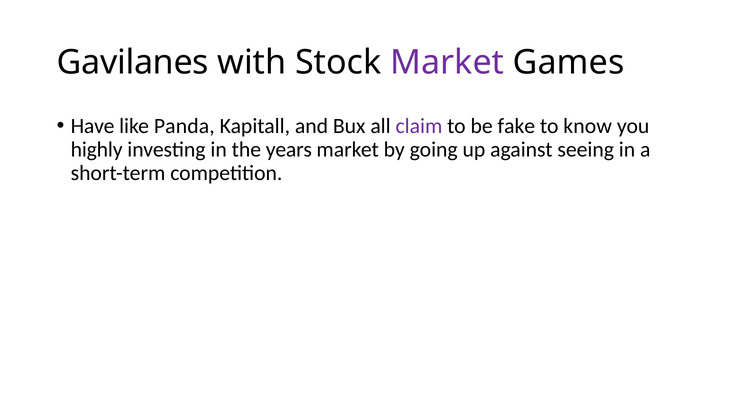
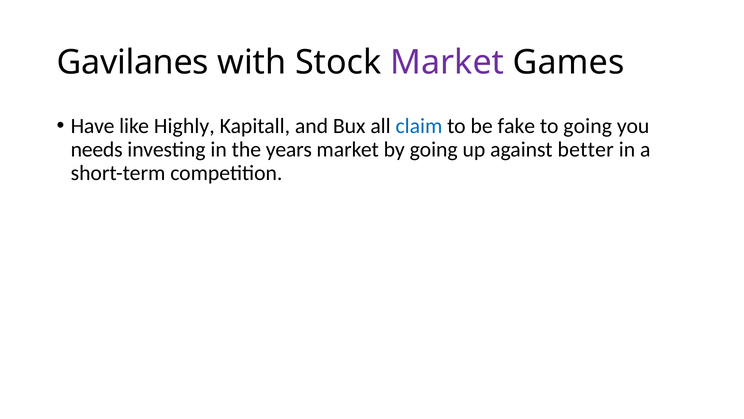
Panda: Panda -> Highly (184, 126)
claim colour: purple -> blue (419, 126)
to know: know -> going (588, 126)
highly: highly -> needs (97, 149)
seeing: seeing -> better (586, 149)
